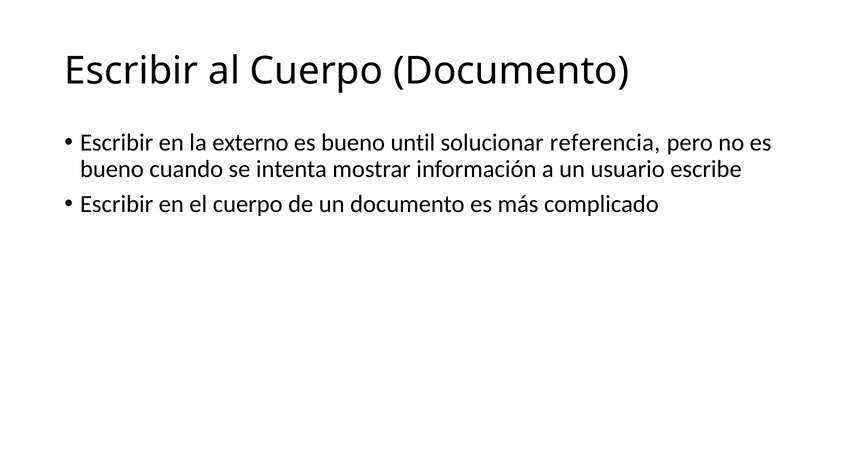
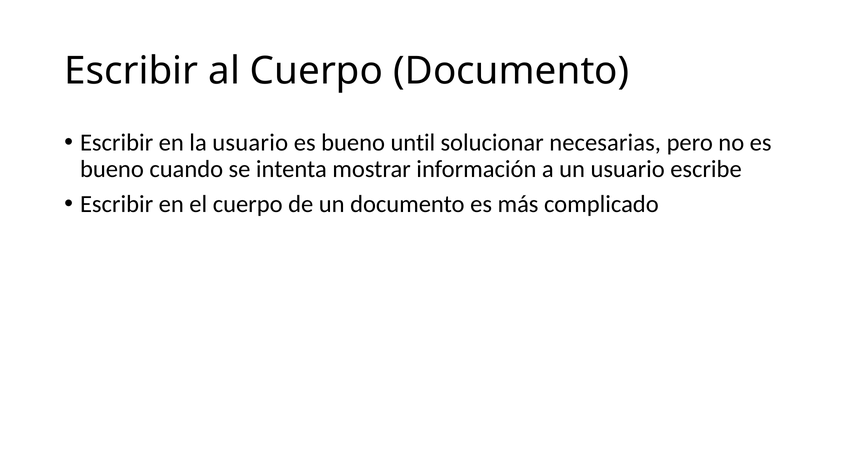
la externo: externo -> usuario (250, 143)
referencia: referencia -> necesarias (605, 143)
